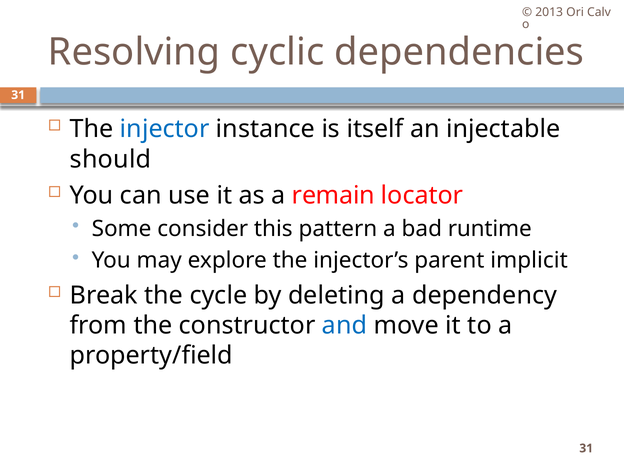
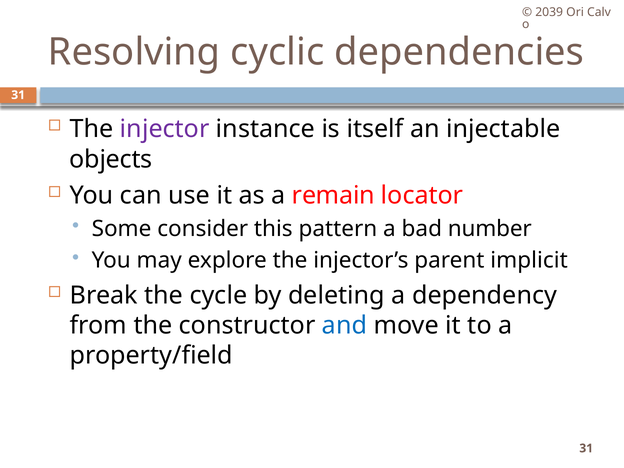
2013: 2013 -> 2039 (549, 12)
injector colour: blue -> purple (165, 129)
should: should -> objects (111, 159)
runtime: runtime -> number (490, 229)
